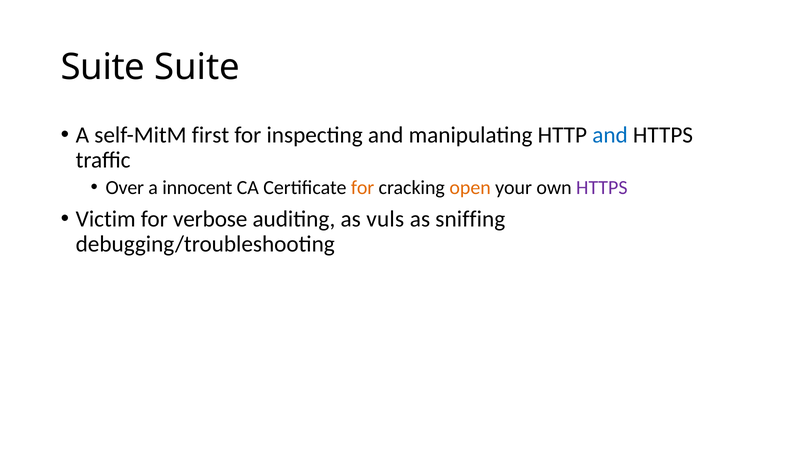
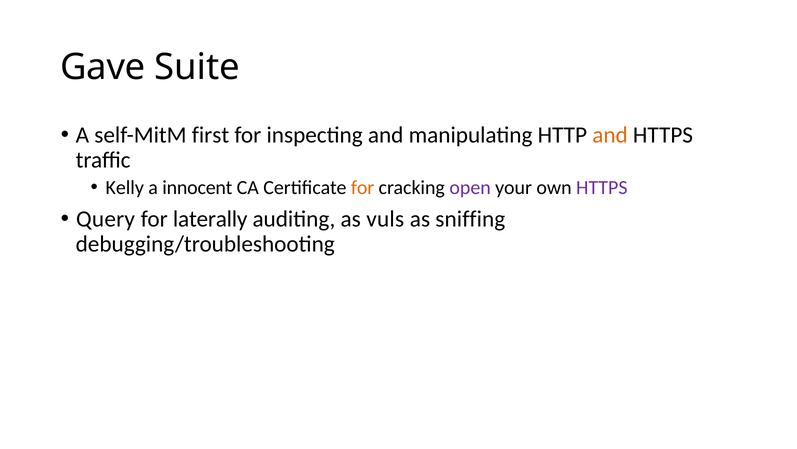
Suite: Suite -> Gave (103, 67)
and colour: blue -> orange (610, 135)
Over: Over -> Kelly (125, 187)
open colour: orange -> purple (470, 187)
Victim: Victim -> Query (106, 219)
verbose: verbose -> laterally (210, 219)
